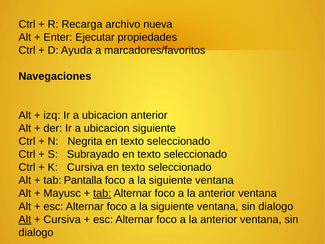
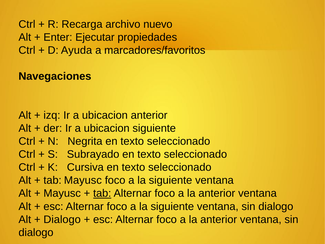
nueva: nueva -> nuevo (158, 24)
tab Pantalla: Pantalla -> Mayusc (83, 180)
Alt underline: present -> none (25, 219)
Cursiva: Cursiva -> Dialogo (62, 219)
